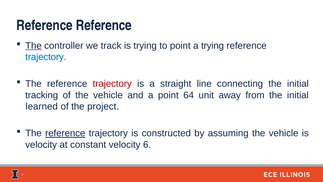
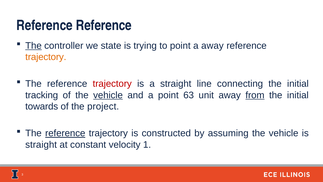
track: track -> state (111, 46)
a trying: trying -> away (212, 46)
trajectory colour: blue -> orange (46, 57)
vehicle underline: none -> present (108, 95)
64: 64 -> 63 (189, 95)
from underline: none -> present (255, 95)
learned: learned -> towards (42, 106)
velocity: velocity -> straight (41, 144)
6: 6 -> 1 (147, 144)
